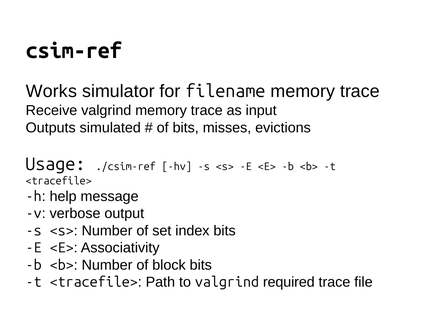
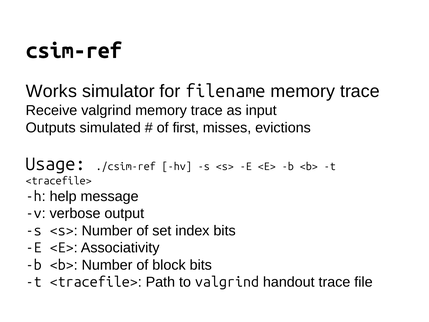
of bits: bits -> first (186, 128)
required: required -> handout (289, 282)
